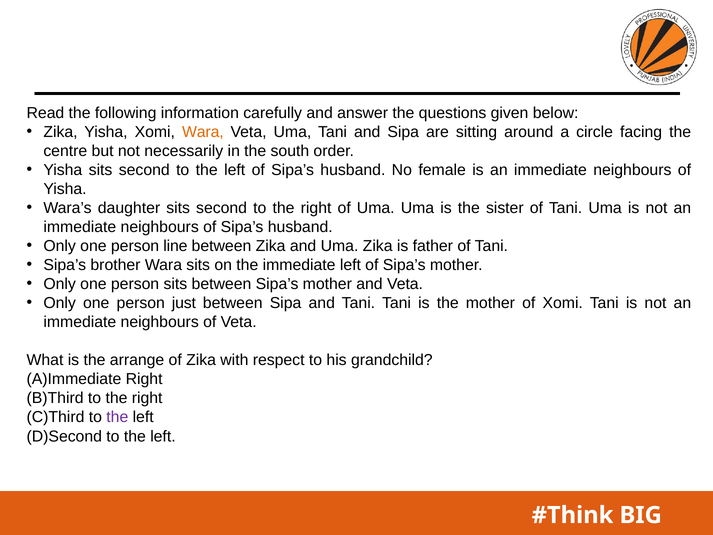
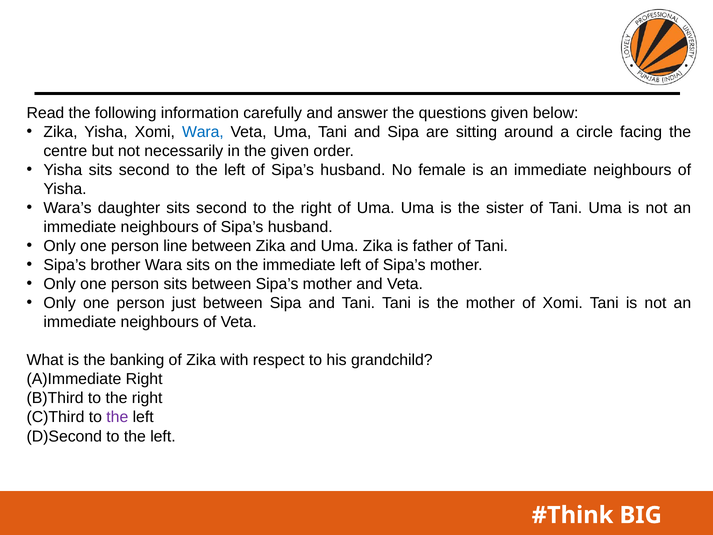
Wara colour: orange -> blue (203, 132)
the south: south -> given (290, 151)
arrange: arrange -> banking (137, 360)
